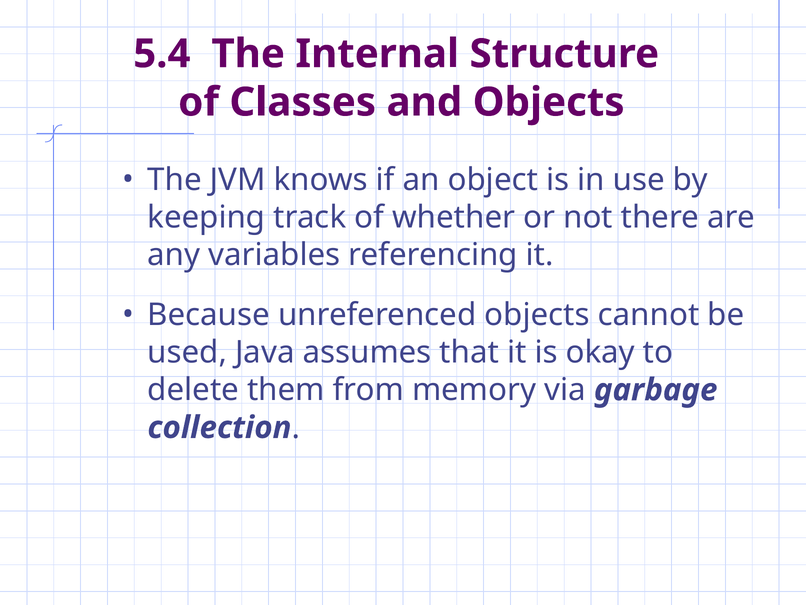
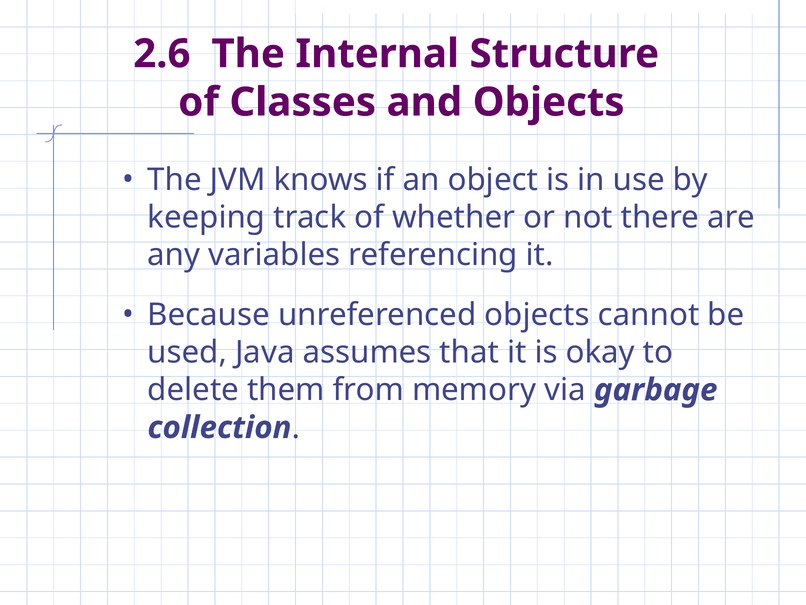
5.4: 5.4 -> 2.6 (162, 54)
